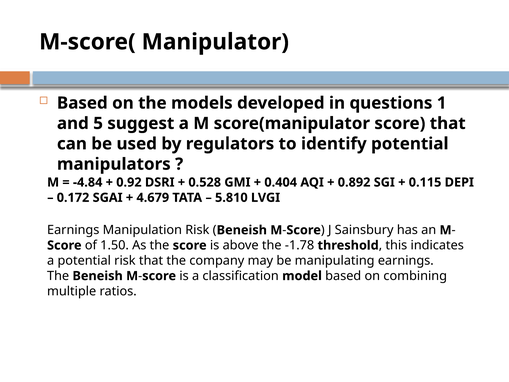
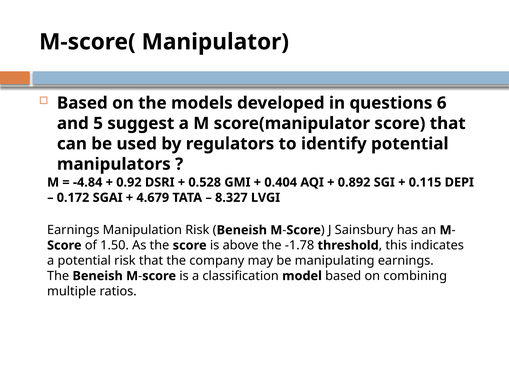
1: 1 -> 6 (442, 103)
5.810: 5.810 -> 8.327 (231, 198)
